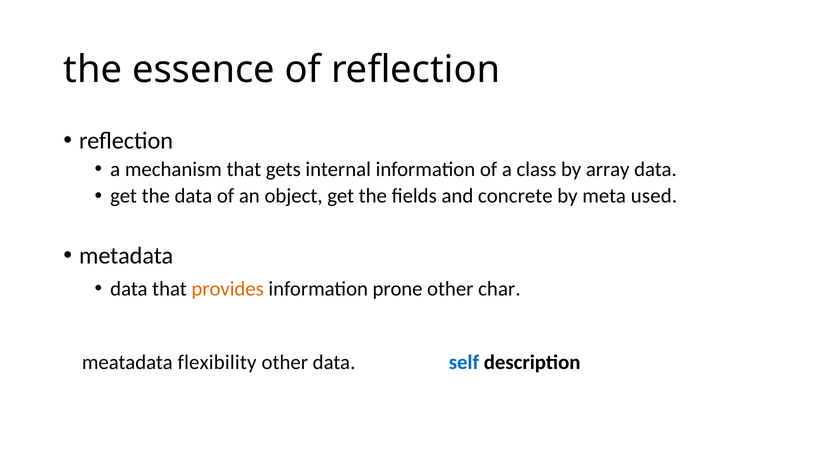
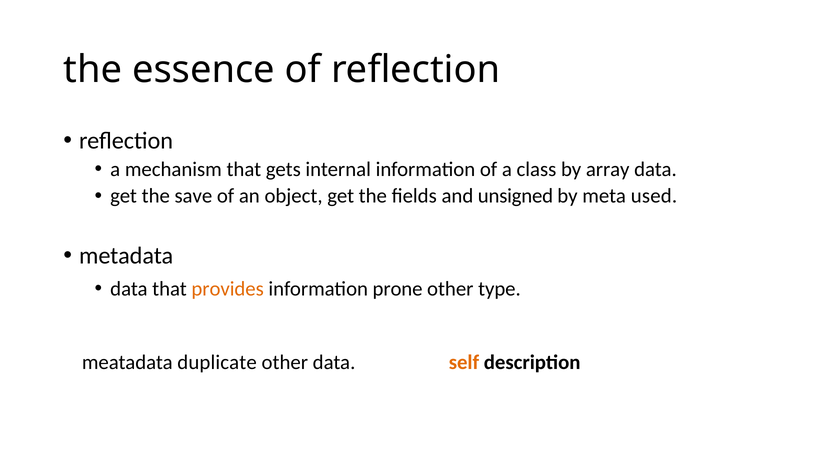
the data: data -> save (193, 196)
concrete: concrete -> unsigned (515, 196)
char: char -> type (499, 289)
flexibility: flexibility -> duplicate (217, 363)
self colour: blue -> orange (464, 363)
